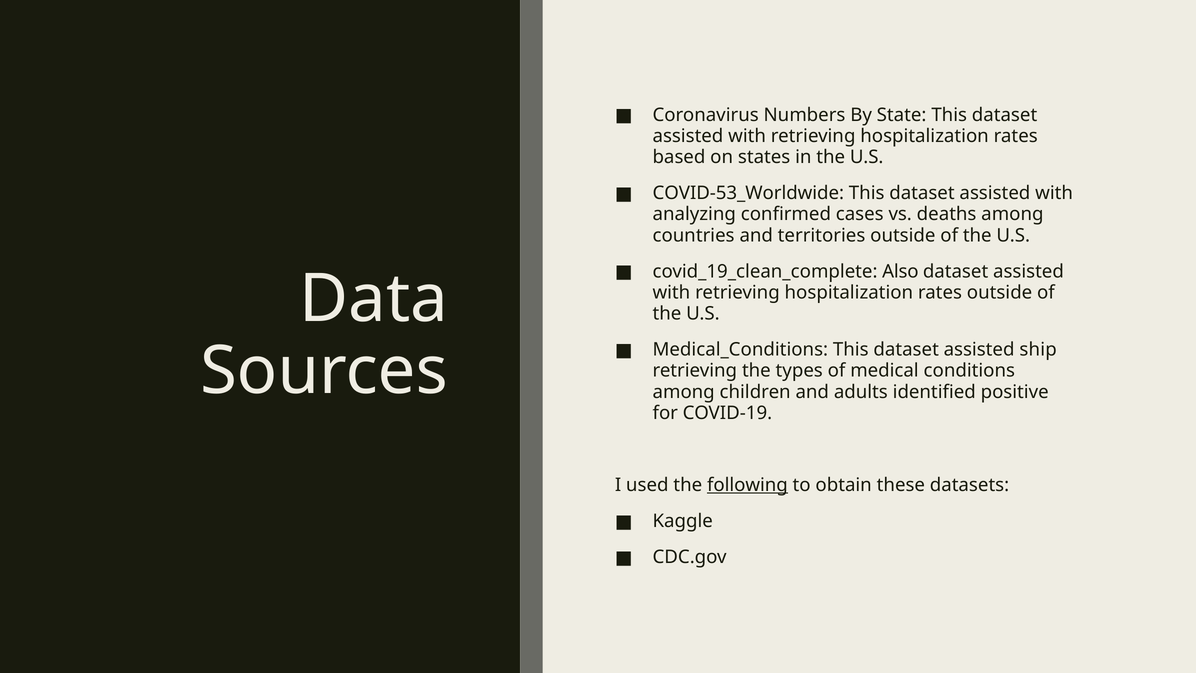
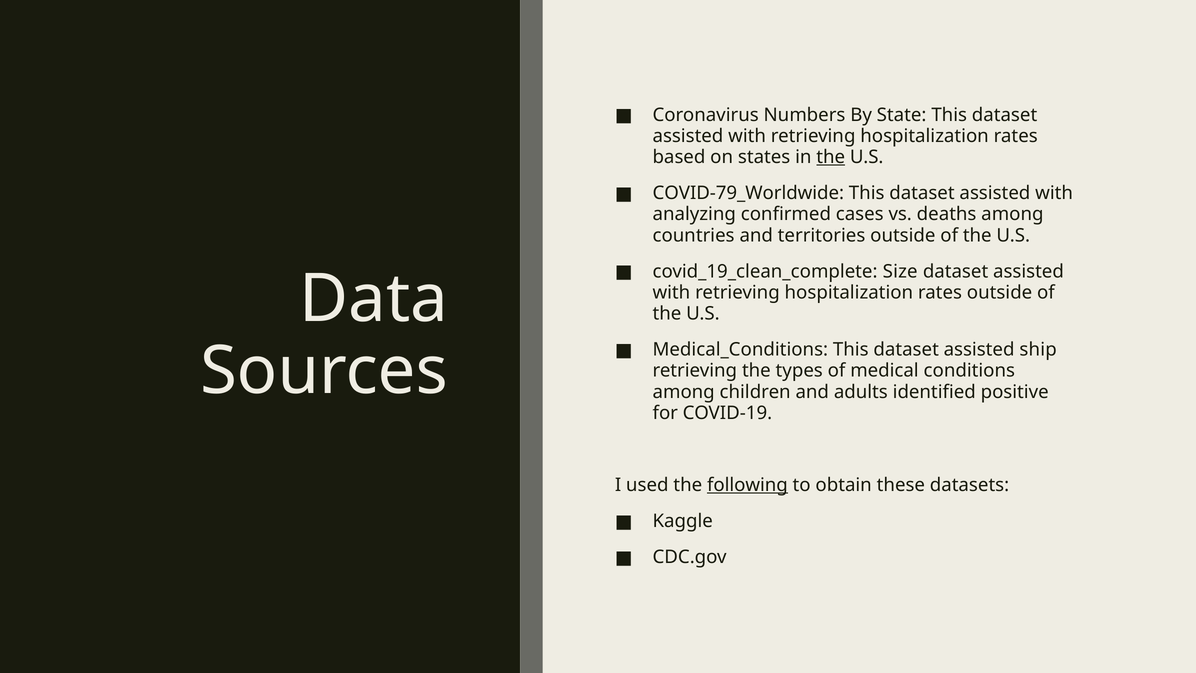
the underline: none -> present (831, 157)
COVID-53_Worldwide: COVID-53_Worldwide -> COVID-79_Worldwide (748, 193)
Also: Also -> Size (900, 271)
